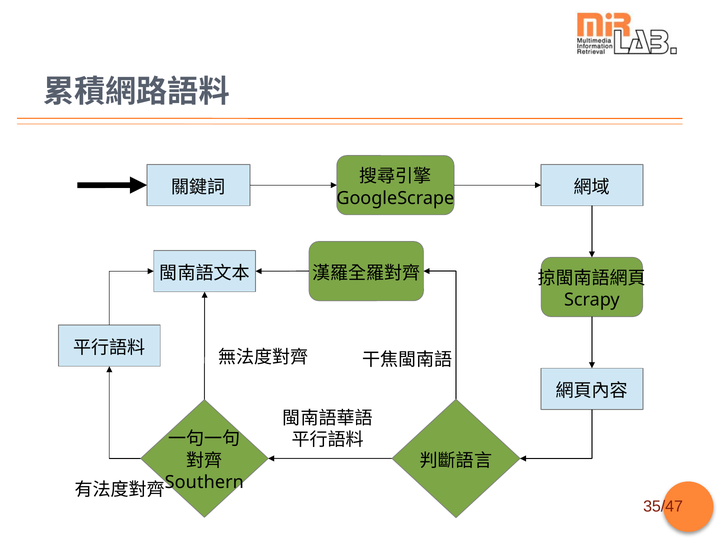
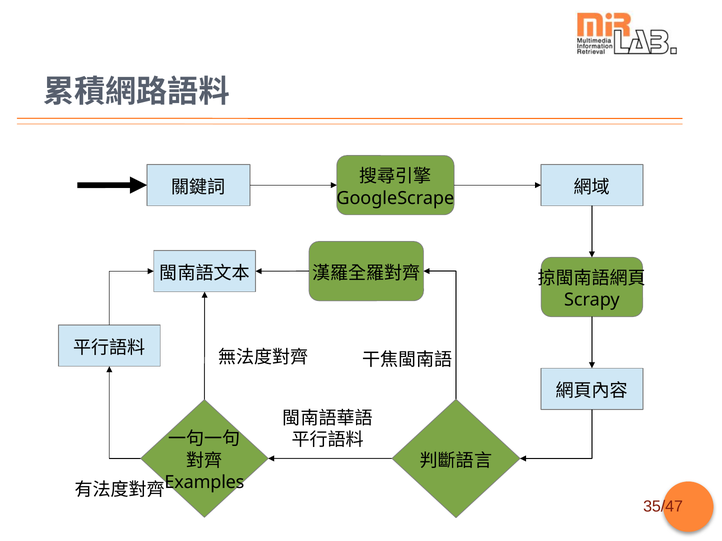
Southern: Southern -> Examples (204, 483)
